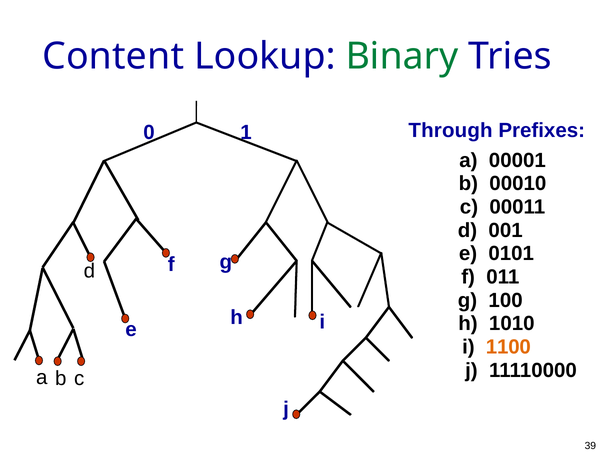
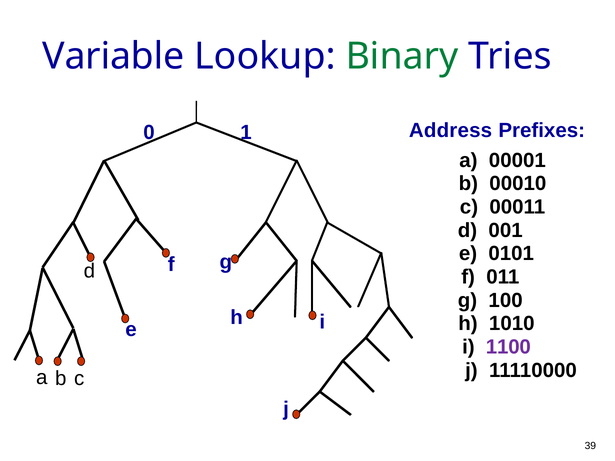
Content: Content -> Variable (113, 56)
Through: Through -> Address (451, 131)
1100 colour: orange -> purple (508, 347)
